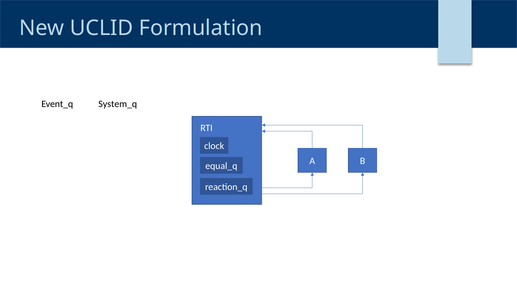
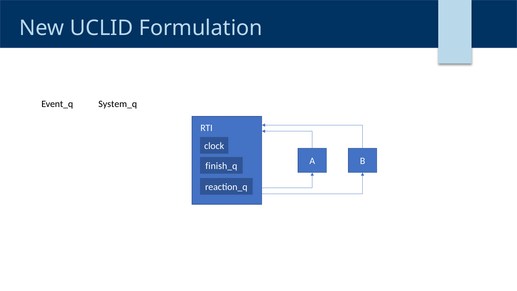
equal_q: equal_q -> finish_q (221, 166)
